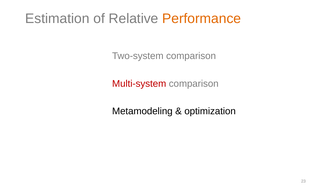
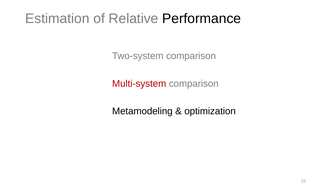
Performance colour: orange -> black (202, 19)
